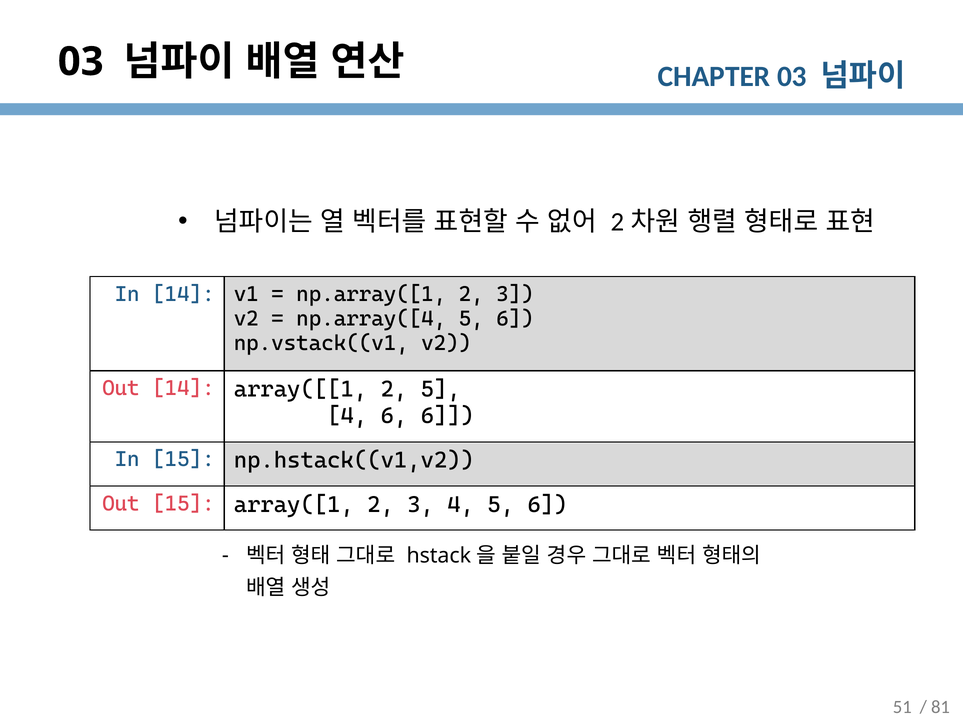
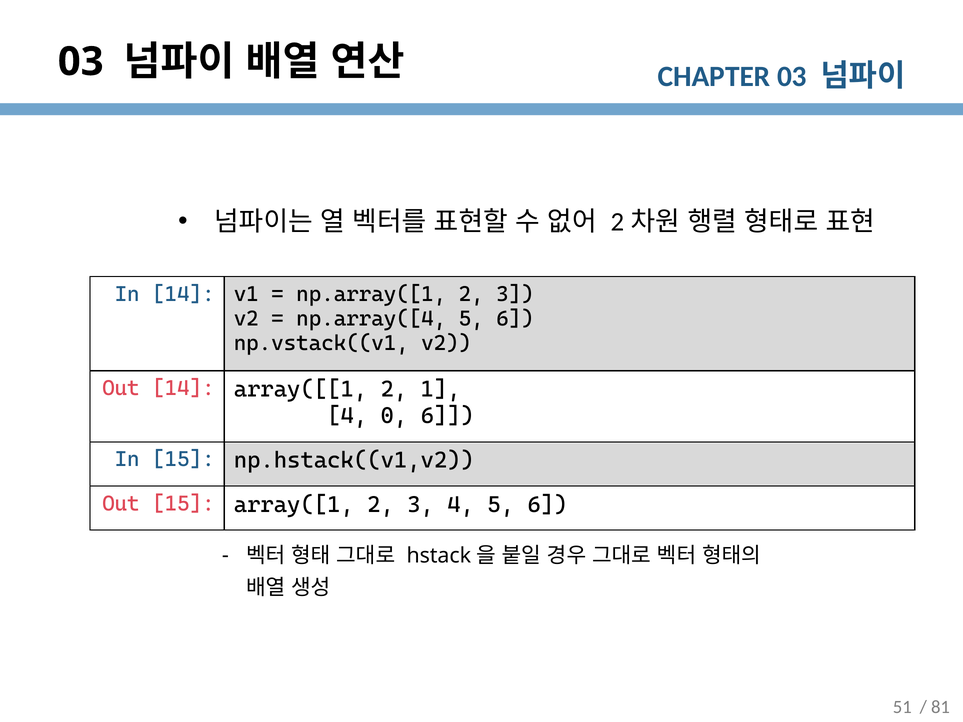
2 5: 5 -> 1 (441, 389)
4 6: 6 -> 0 (394, 416)
